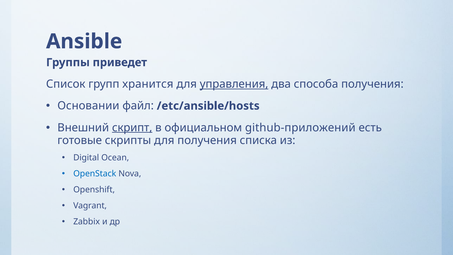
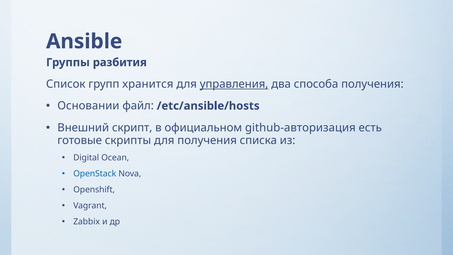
приведет: приведет -> разбития (120, 62)
скрипт underline: present -> none (132, 128)
github-приложений: github-приложений -> github-авторизация (300, 128)
